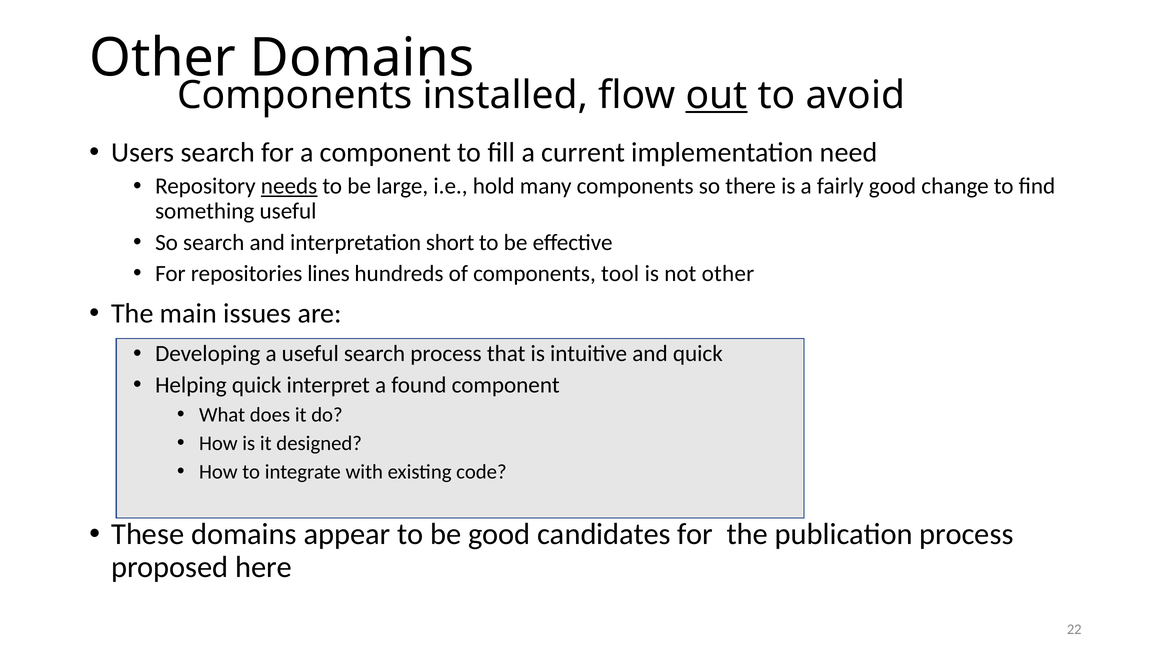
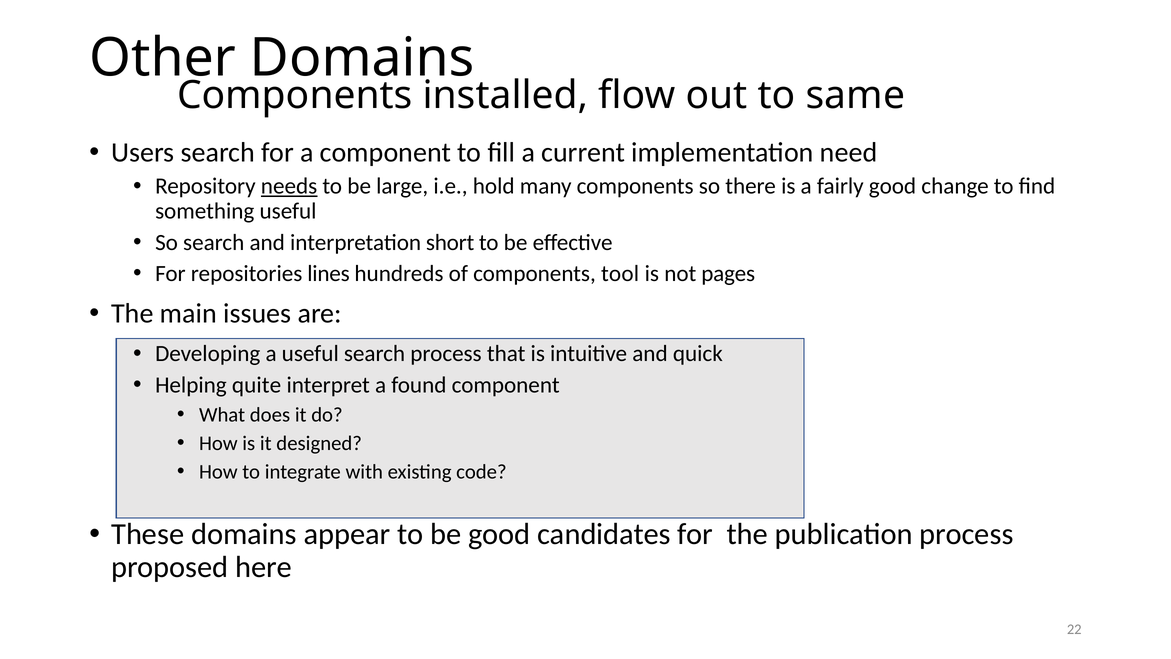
out underline: present -> none (716, 95)
avoid: avoid -> same (855, 95)
not other: other -> pages (728, 273)
Helping quick: quick -> quite (257, 385)
